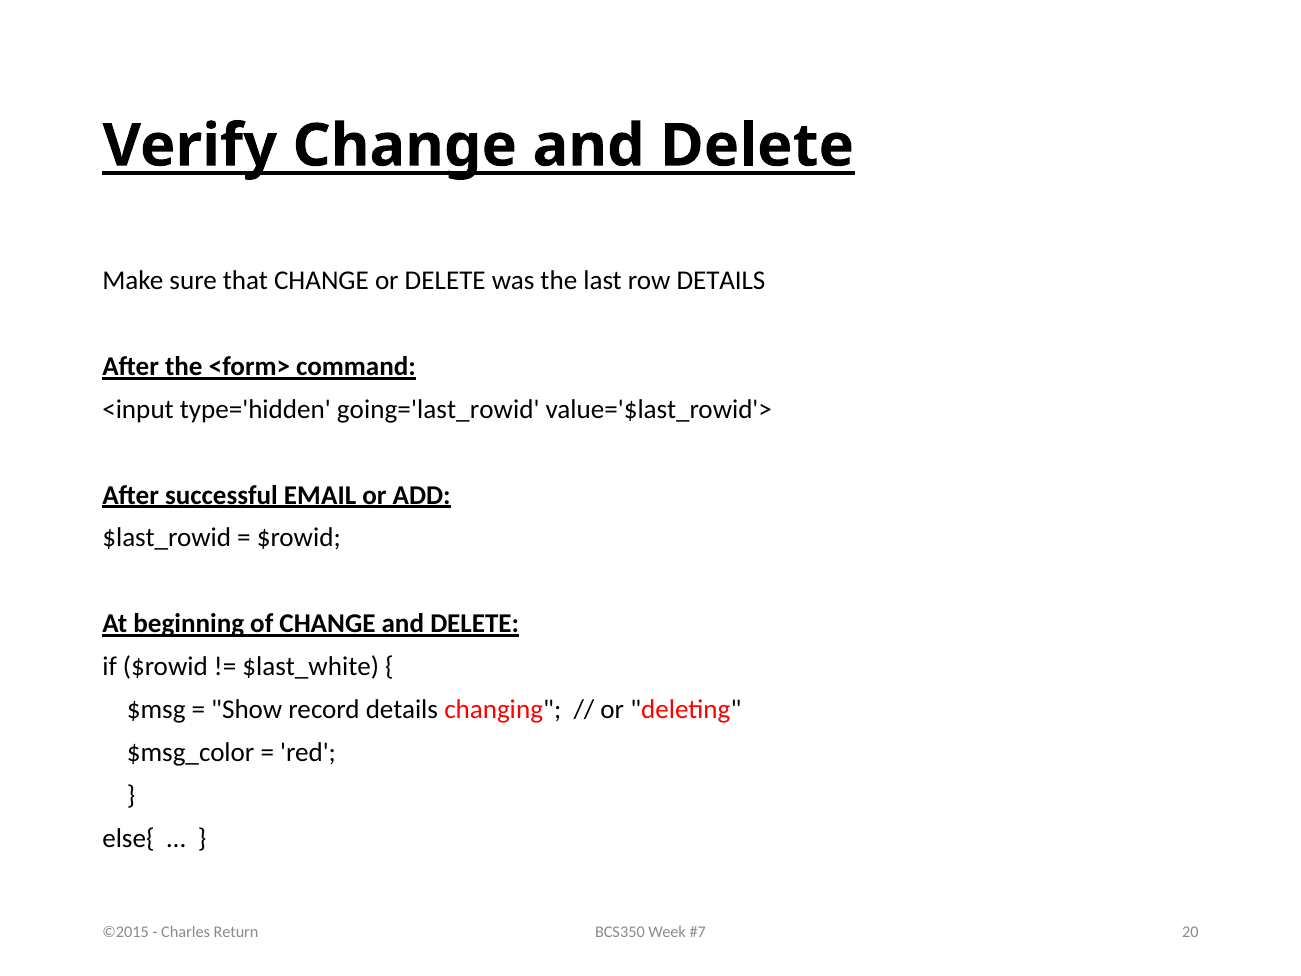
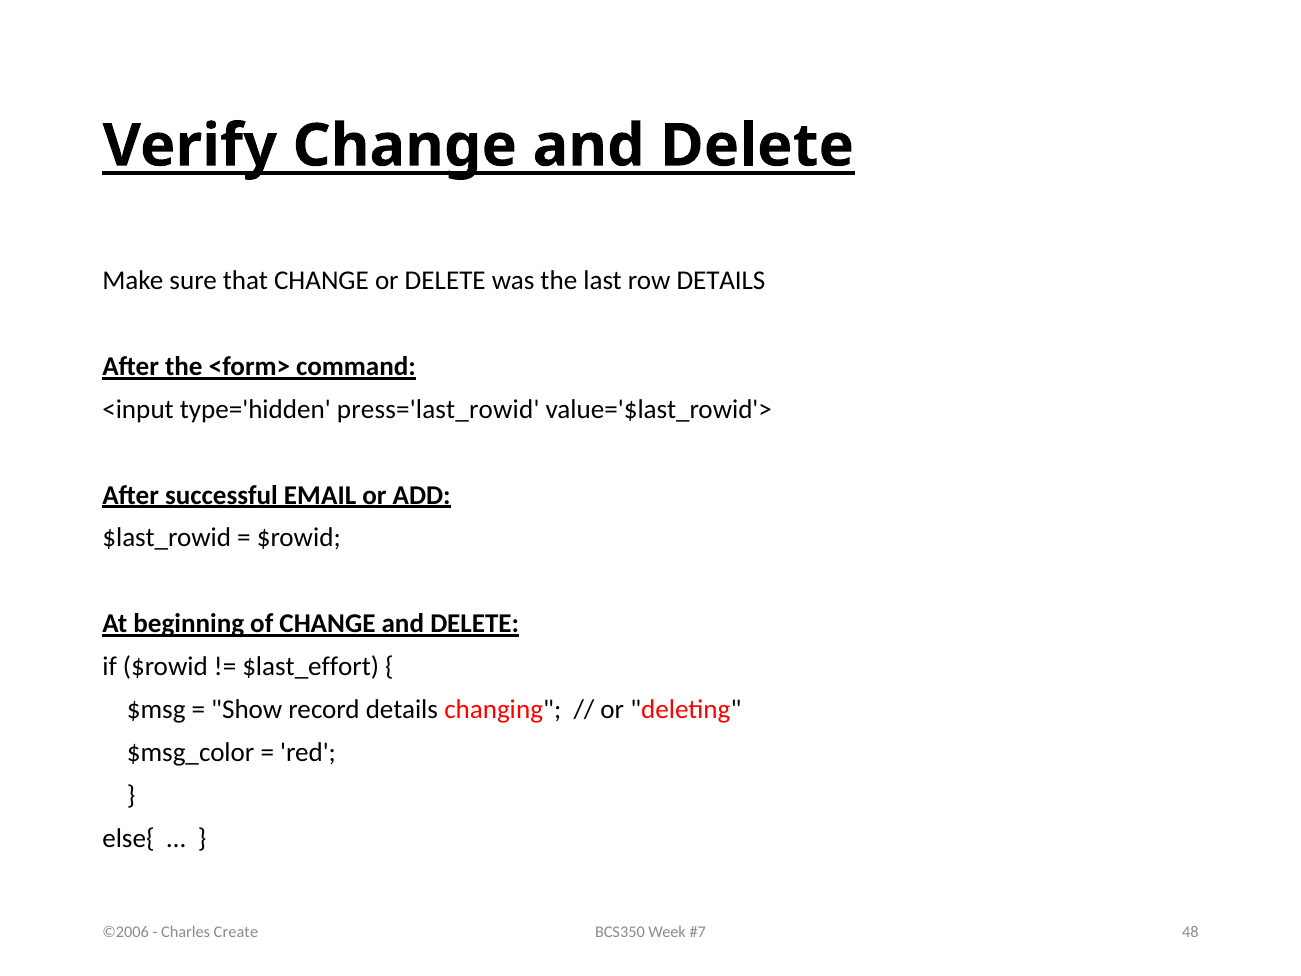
going='last_rowid: going='last_rowid -> press='last_rowid (438, 409)
$last_white: $last_white -> $last_effort (311, 666)
20: 20 -> 48 (1190, 931)
©2015: ©2015 -> ©2006 (126, 931)
Return: Return -> Create (236, 931)
